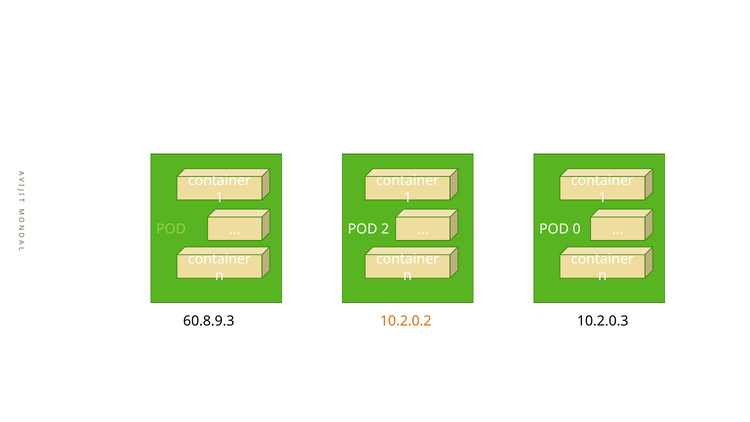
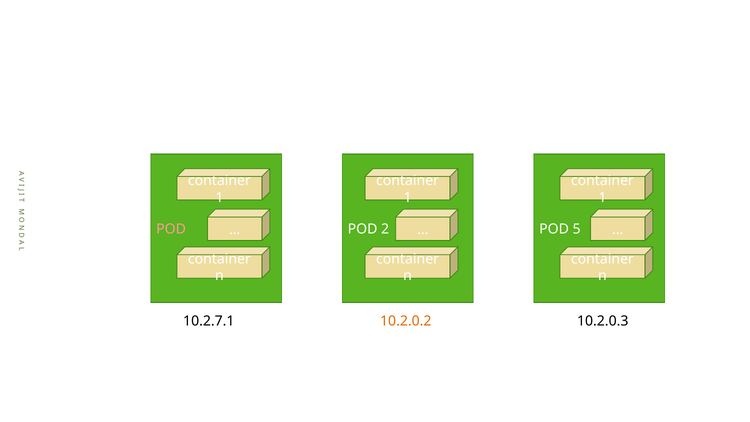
POD colour: light green -> pink (171, 229)
0: 0 -> 5 (577, 229)
60.8.9.3: 60.8.9.3 -> 10.2.7.1 (209, 321)
